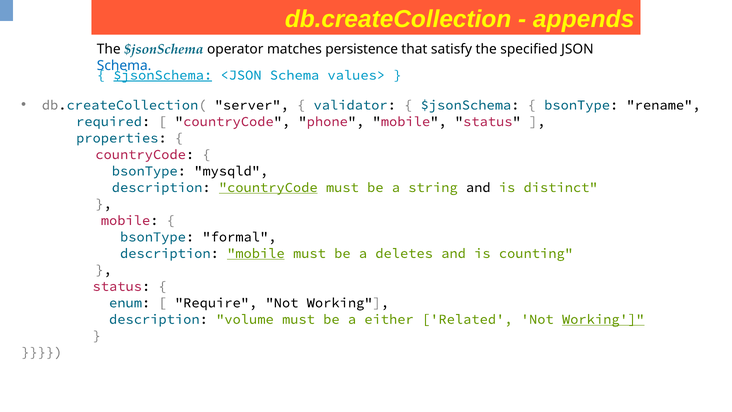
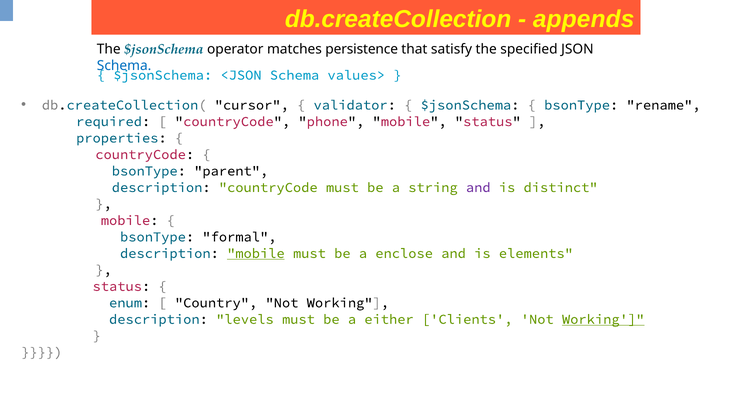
$jsonSchema underline: present -> none (163, 75)
server: server -> cursor (252, 105)
mysqld: mysqld -> parent (231, 171)
countryCode underline: present -> none (268, 187)
and colour: black -> purple (478, 187)
deletes: deletes -> enclose (404, 253)
counting: counting -> elements (536, 253)
Require: Require -> Country (216, 303)
volume: volume -> levels (245, 319)
Related: Related -> Clients (467, 319)
